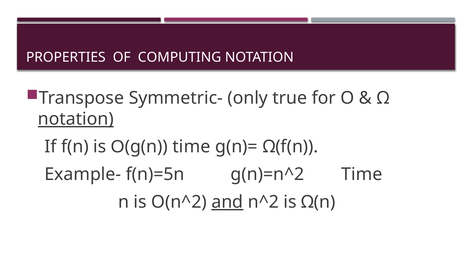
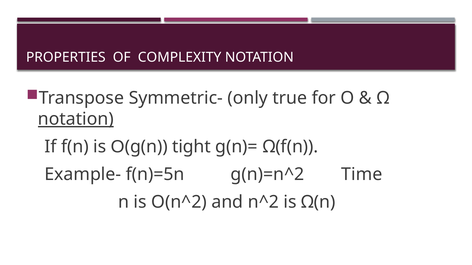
COMPUTING: COMPUTING -> COMPLEXITY (180, 57)
time: time -> tight (192, 147)
and underline: present -> none (227, 202)
